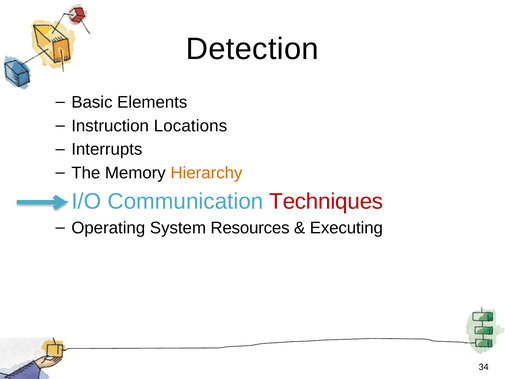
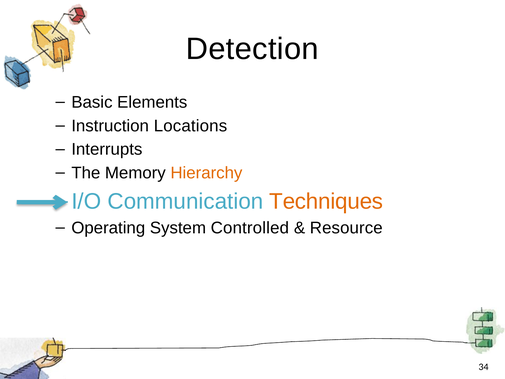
Techniques colour: red -> orange (326, 201)
Resources: Resources -> Controlled (250, 228)
Executing: Executing -> Resource (346, 228)
